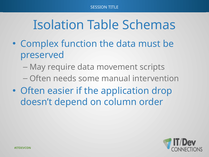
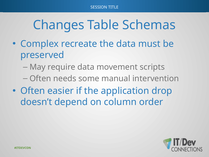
Isolation: Isolation -> Changes (59, 25)
function: function -> recreate (79, 44)
